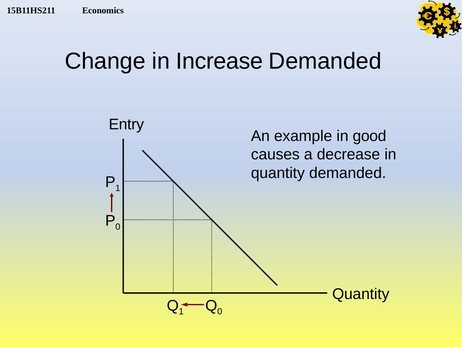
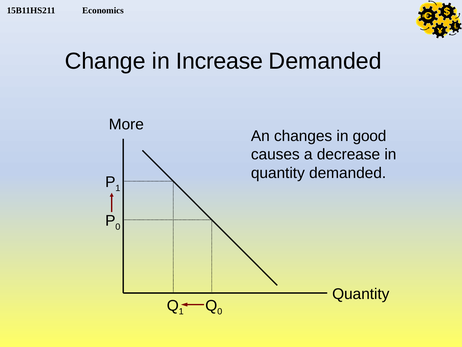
Entry: Entry -> More (126, 124)
example: example -> changes (303, 136)
